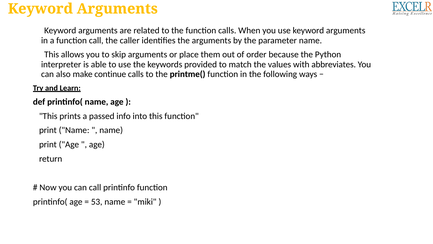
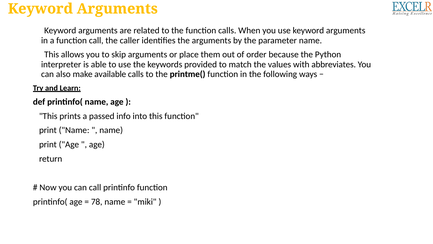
continue: continue -> available (110, 74)
53: 53 -> 78 (97, 201)
